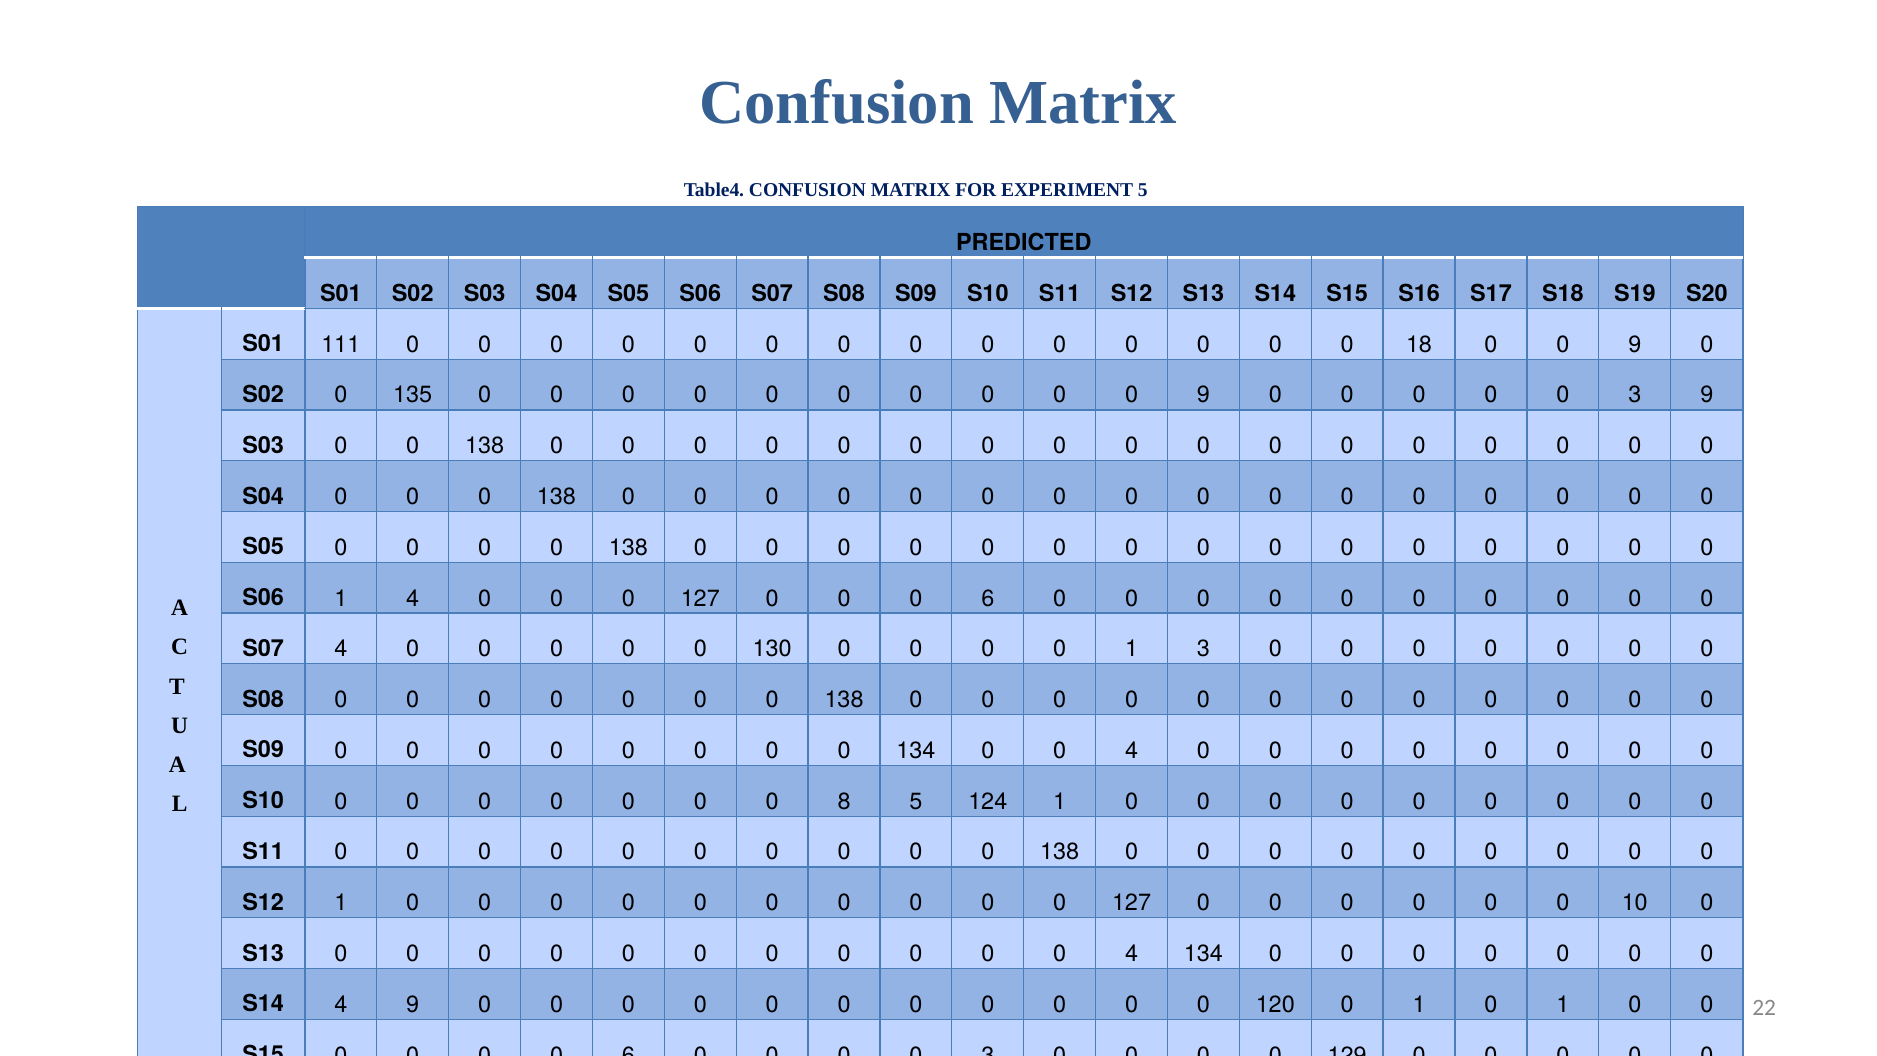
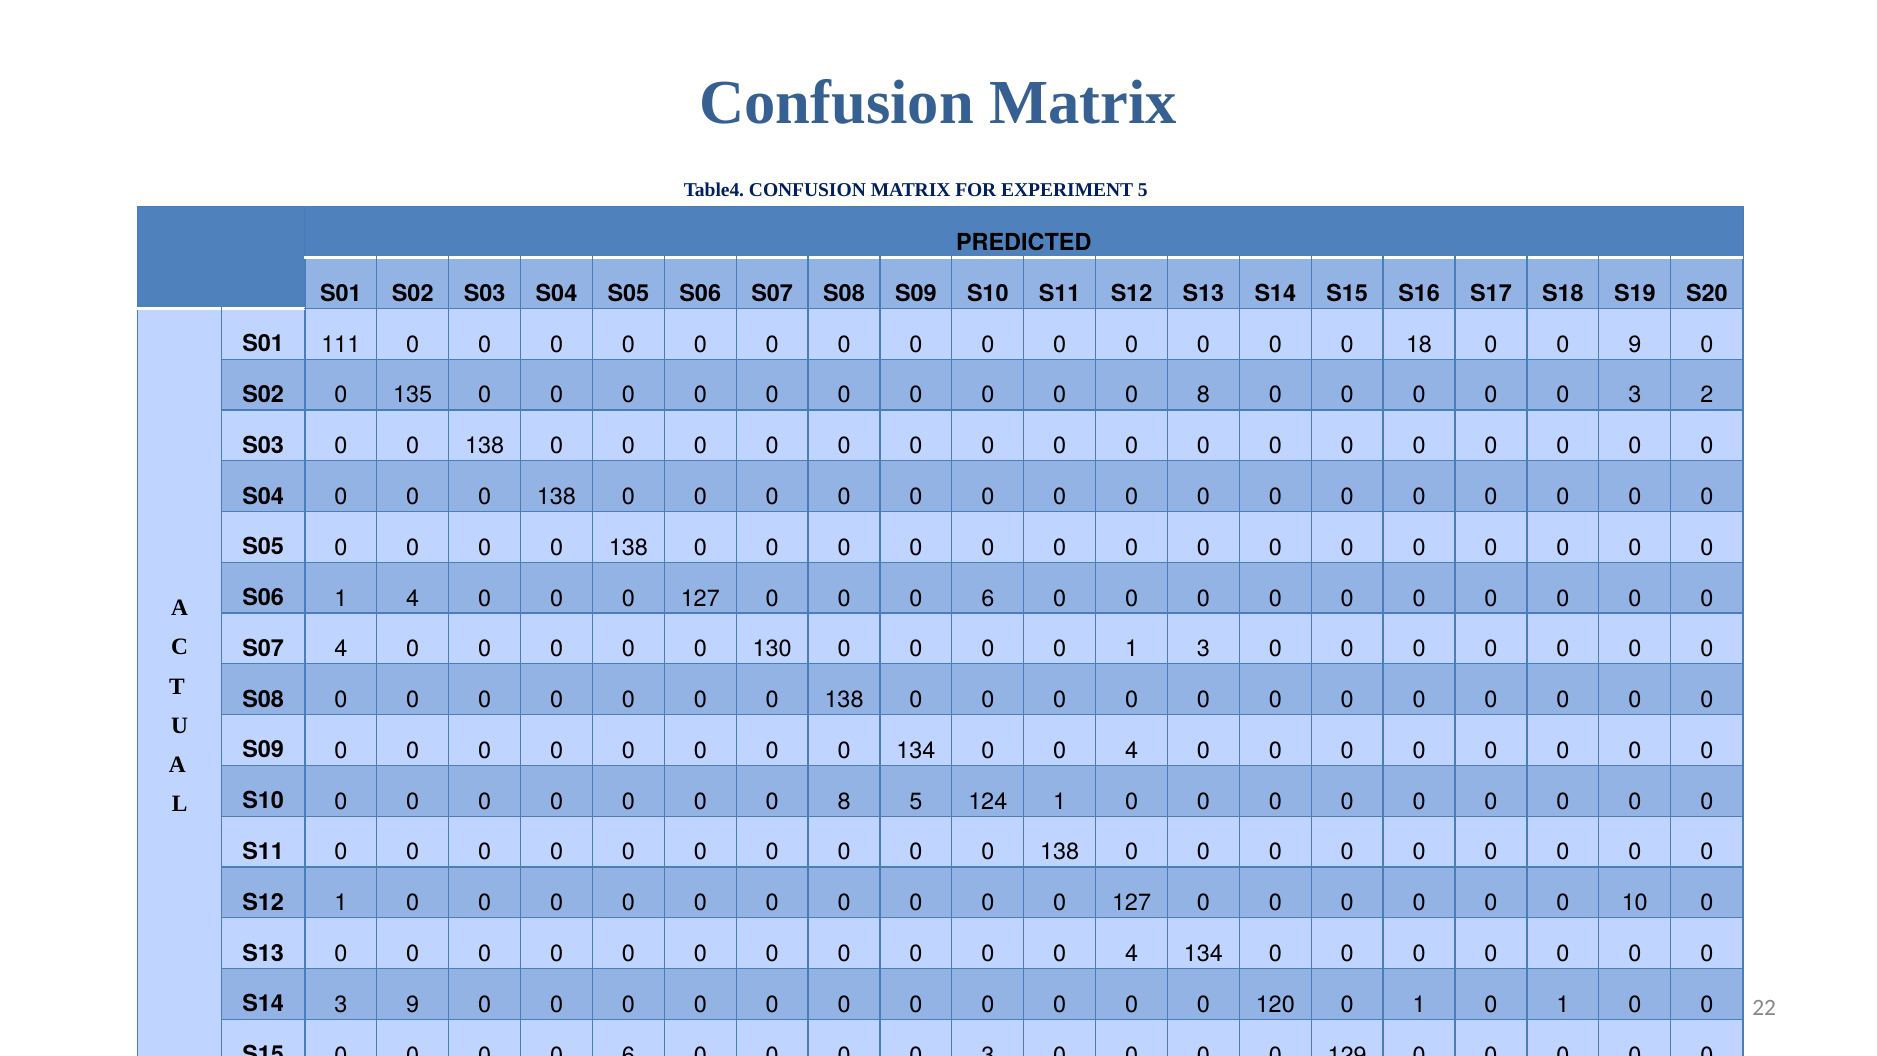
9: 9 -> 8 (1203, 395)
3 9: 9 -> 2 (1707, 395)
S14 4: 4 -> 3 (341, 1004)
